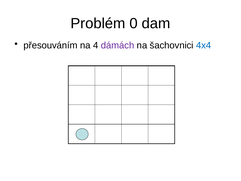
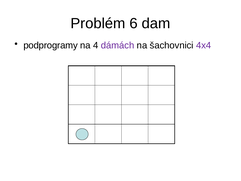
0: 0 -> 6 (134, 23)
přesouváním: přesouváním -> podprogramy (51, 45)
4x4 colour: blue -> purple (204, 45)
